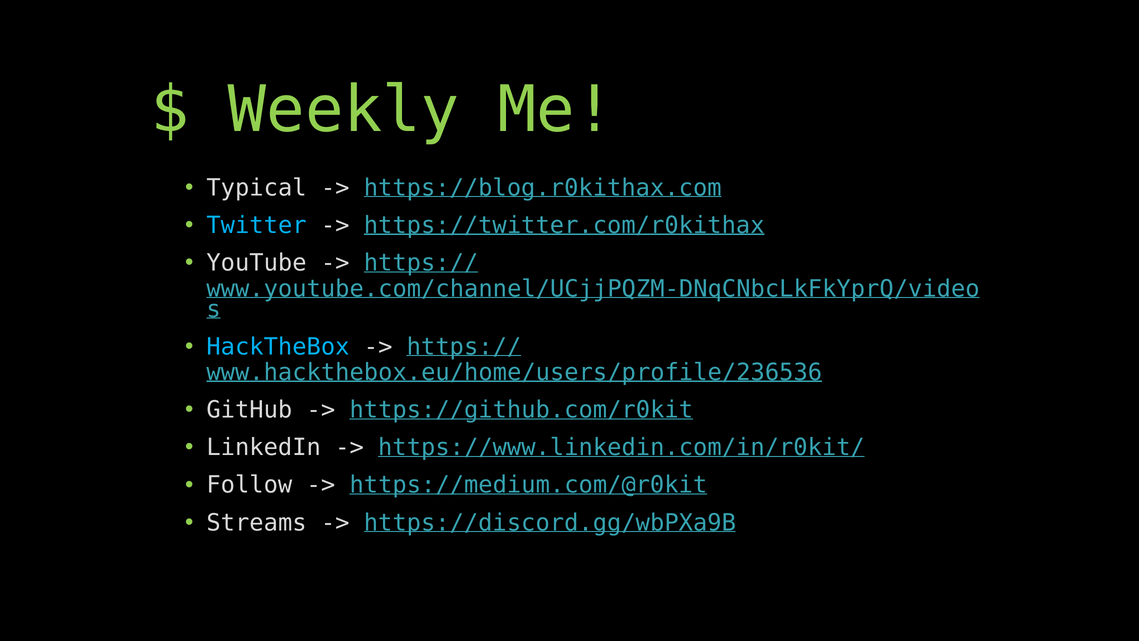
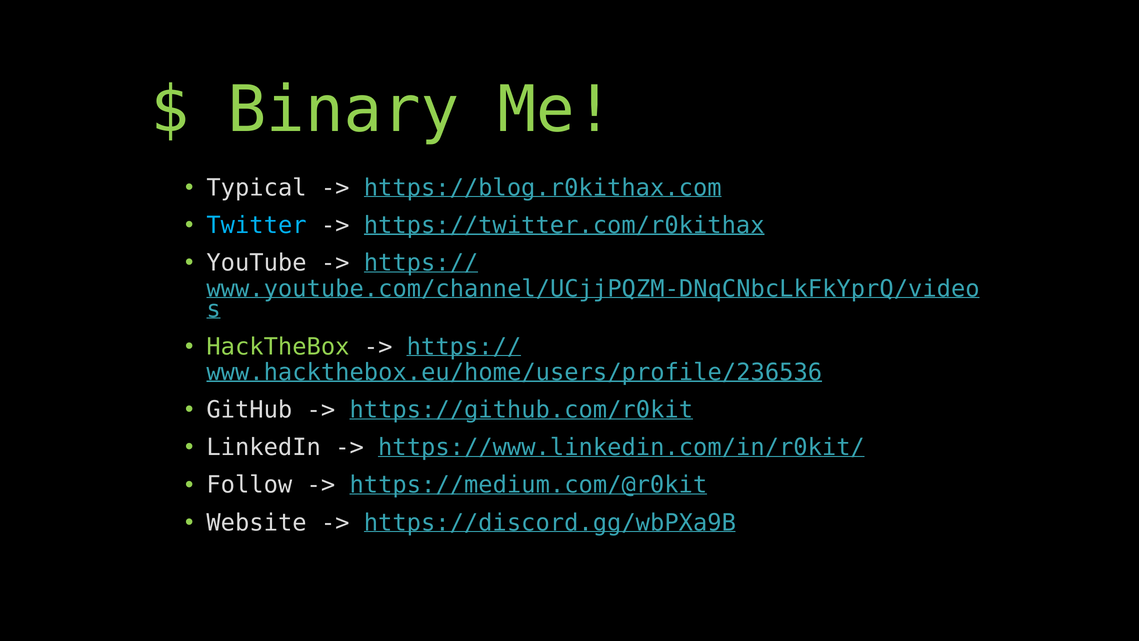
Weekly: Weekly -> Binary (344, 110)
HackTheBox colour: light blue -> light green (278, 347)
Streams: Streams -> Website (257, 522)
